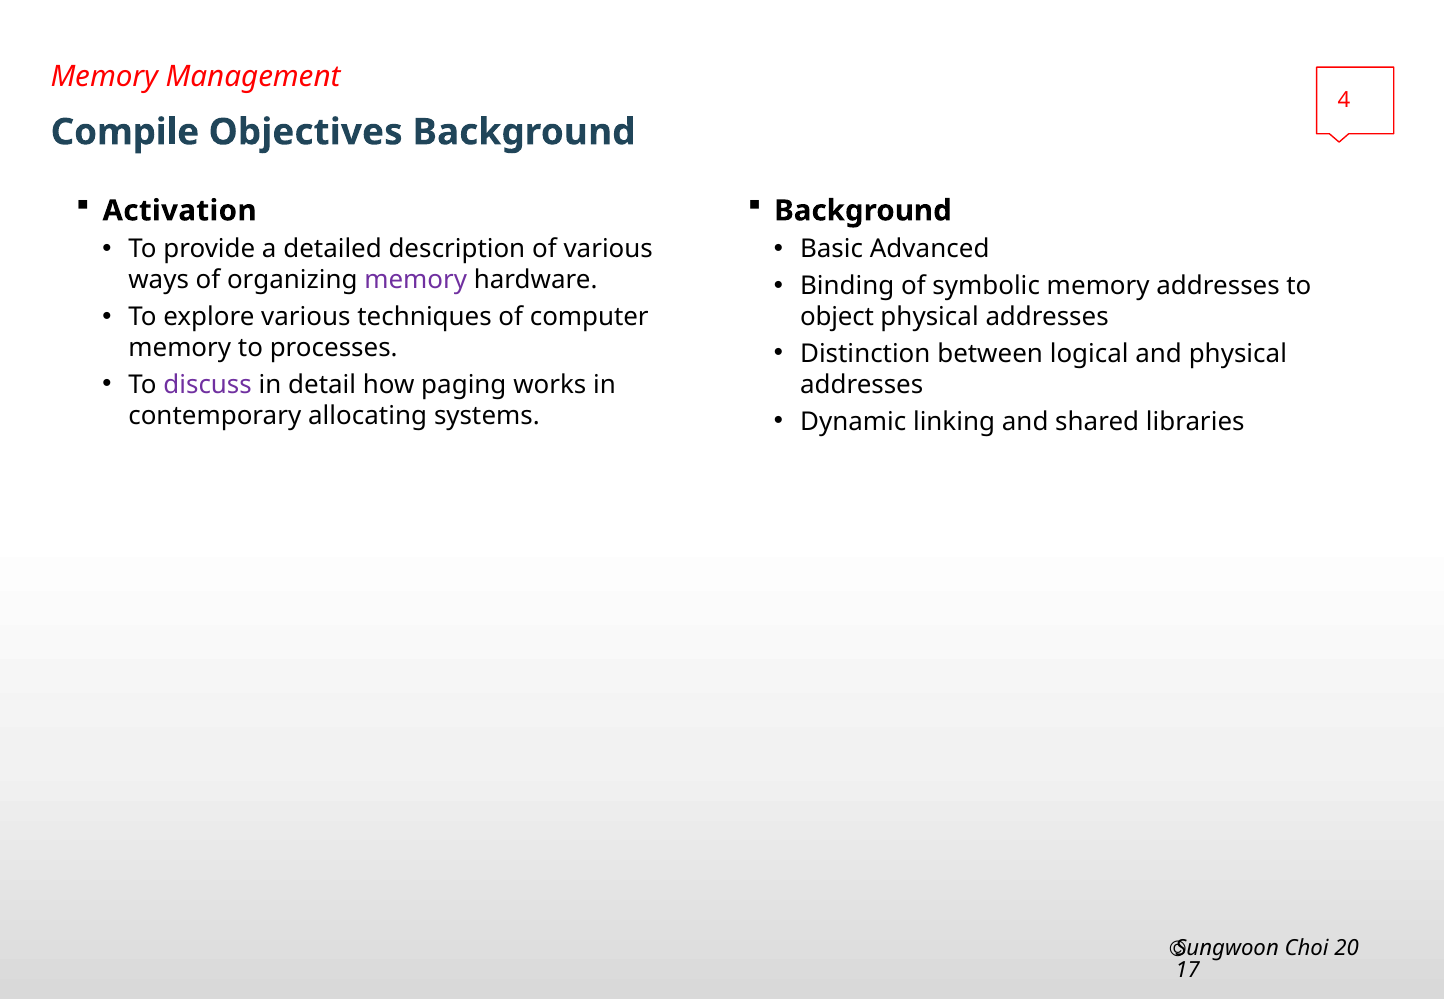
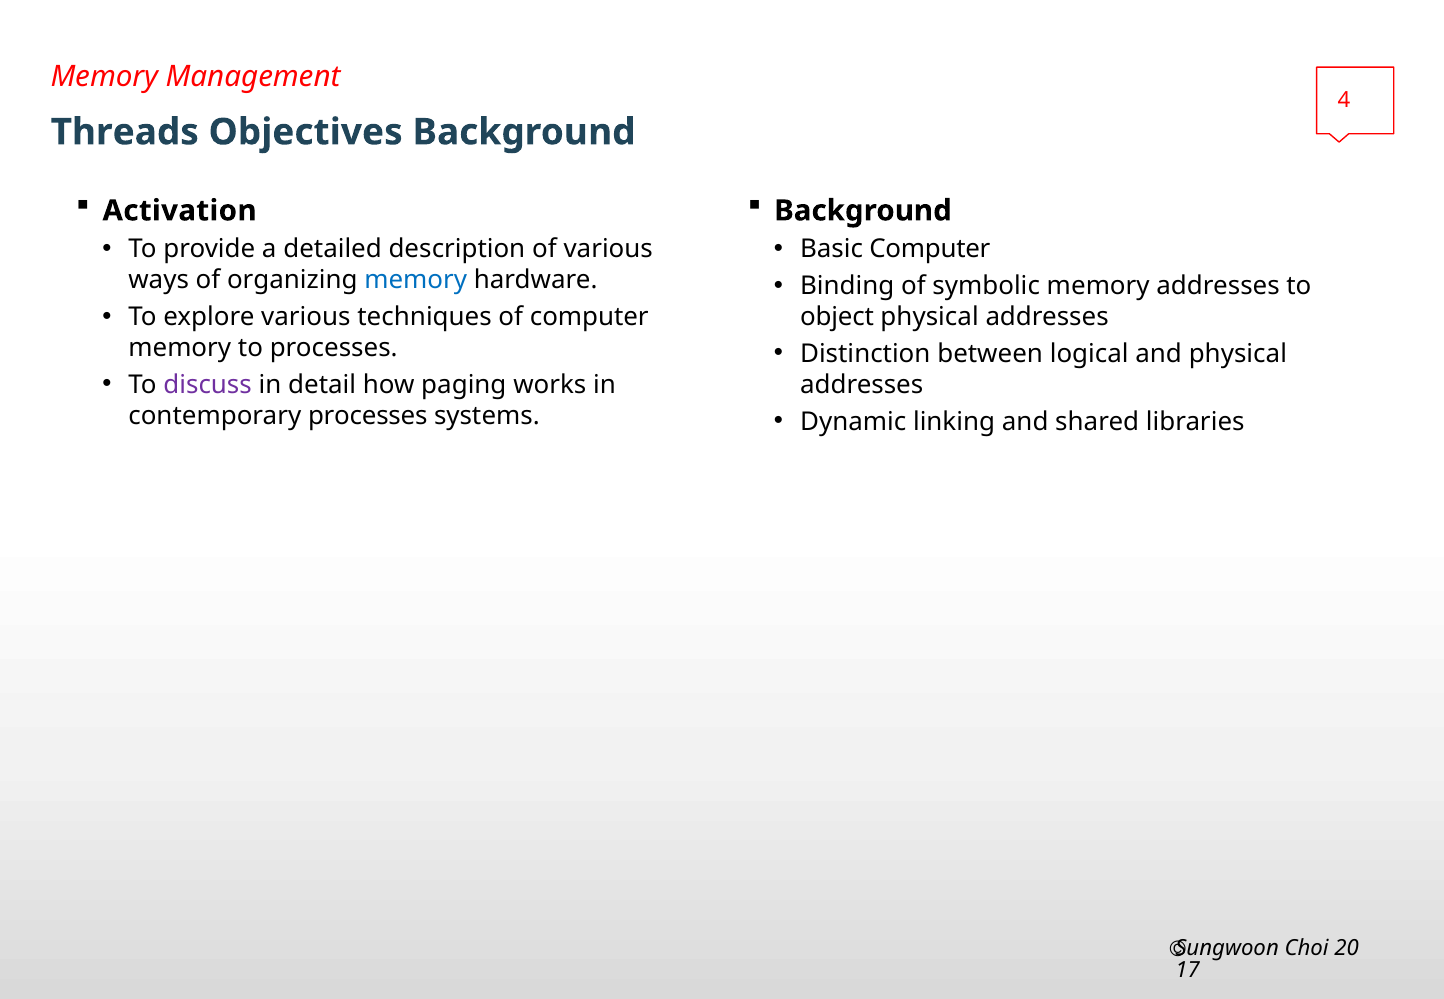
Compile: Compile -> Threads (125, 132)
Basic Advanced: Advanced -> Computer (930, 249)
memory colour: purple -> blue (416, 281)
contemporary allocating: allocating -> processes (368, 416)
